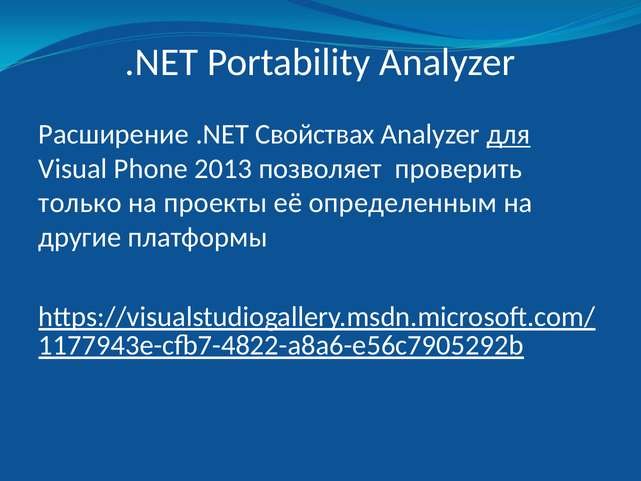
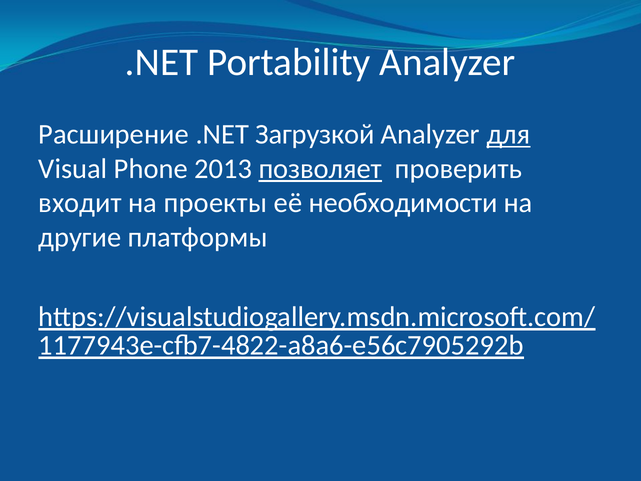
Свойствах: Свойствах -> Загрузкой (315, 134)
позволяет underline: none -> present (320, 169)
только: только -> входит (80, 203)
определенным: определенным -> необходимости (403, 203)
